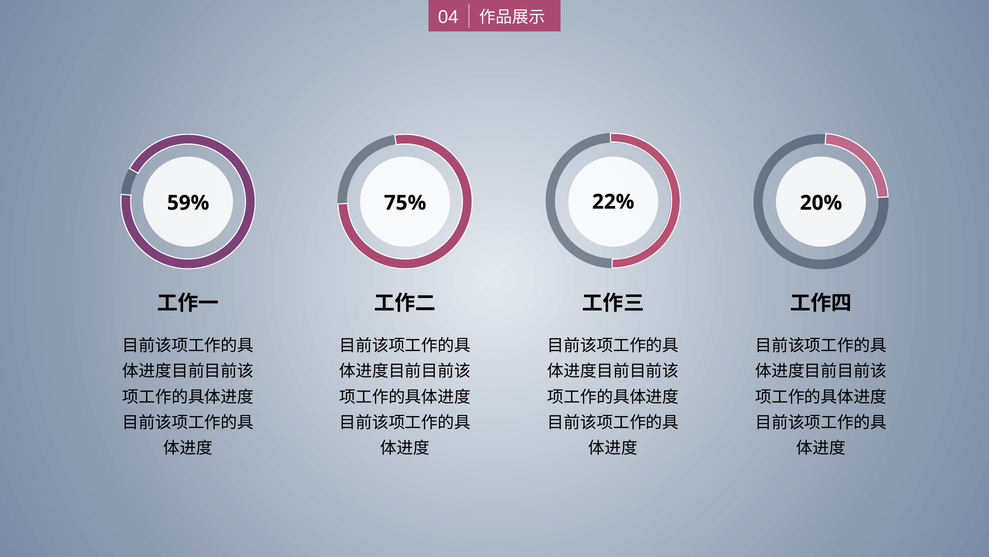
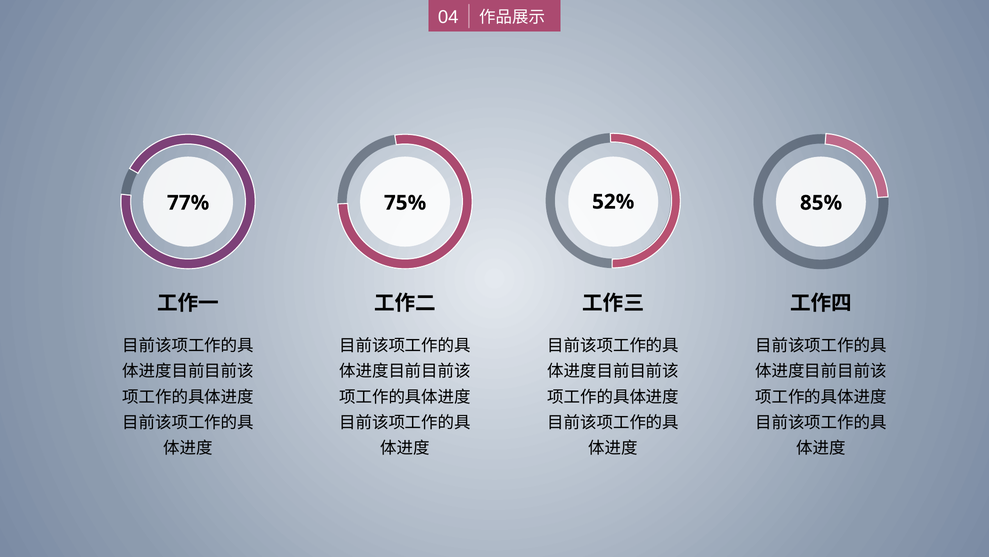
22%: 22% -> 52% (613, 202)
59%: 59% -> 77% (188, 203)
20%: 20% -> 85% (821, 203)
